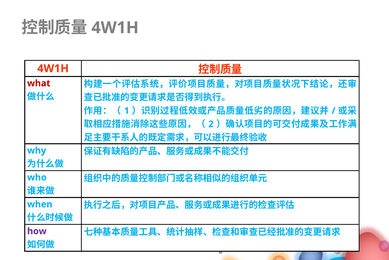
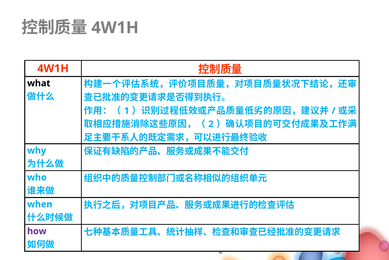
what colour: red -> black (39, 83)
